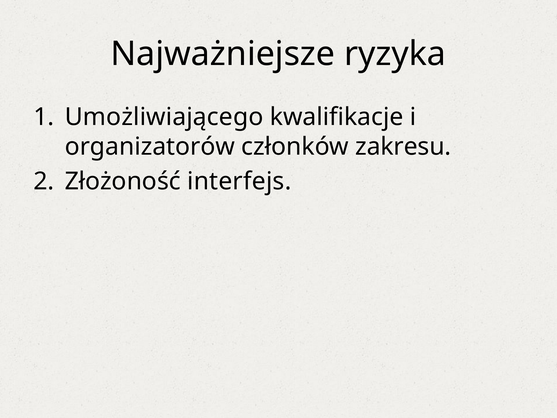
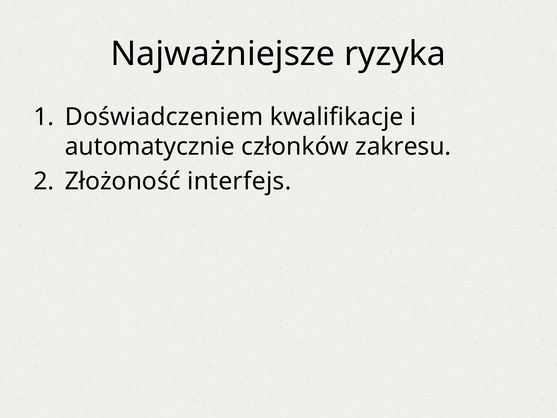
Umożliwiającego: Umożliwiającego -> Doświadczeniem (164, 117)
organizatorów: organizatorów -> automatycznie (150, 147)
